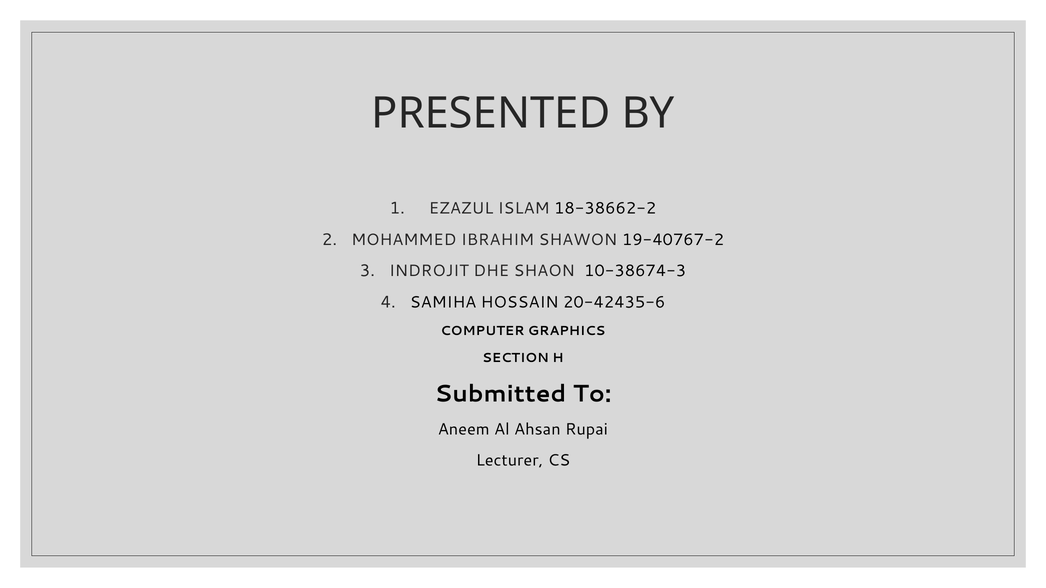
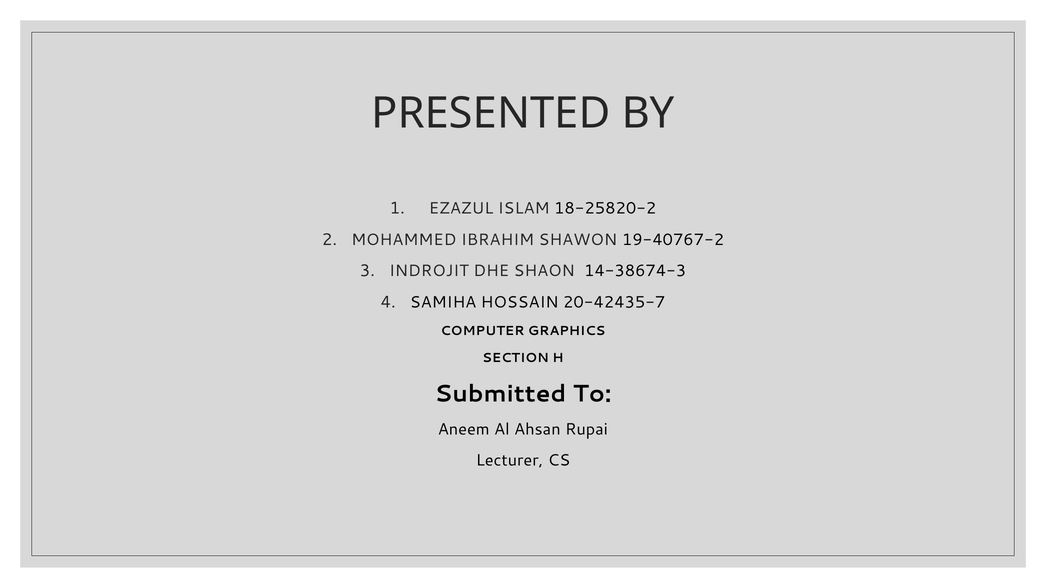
18-38662-2: 18-38662-2 -> 18-25820-2 (605, 208)
10-38674-3: 10-38674-3 -> 14-38674-3 (635, 271)
20-42435-6: 20-42435-6 -> 20-42435-7 (614, 303)
